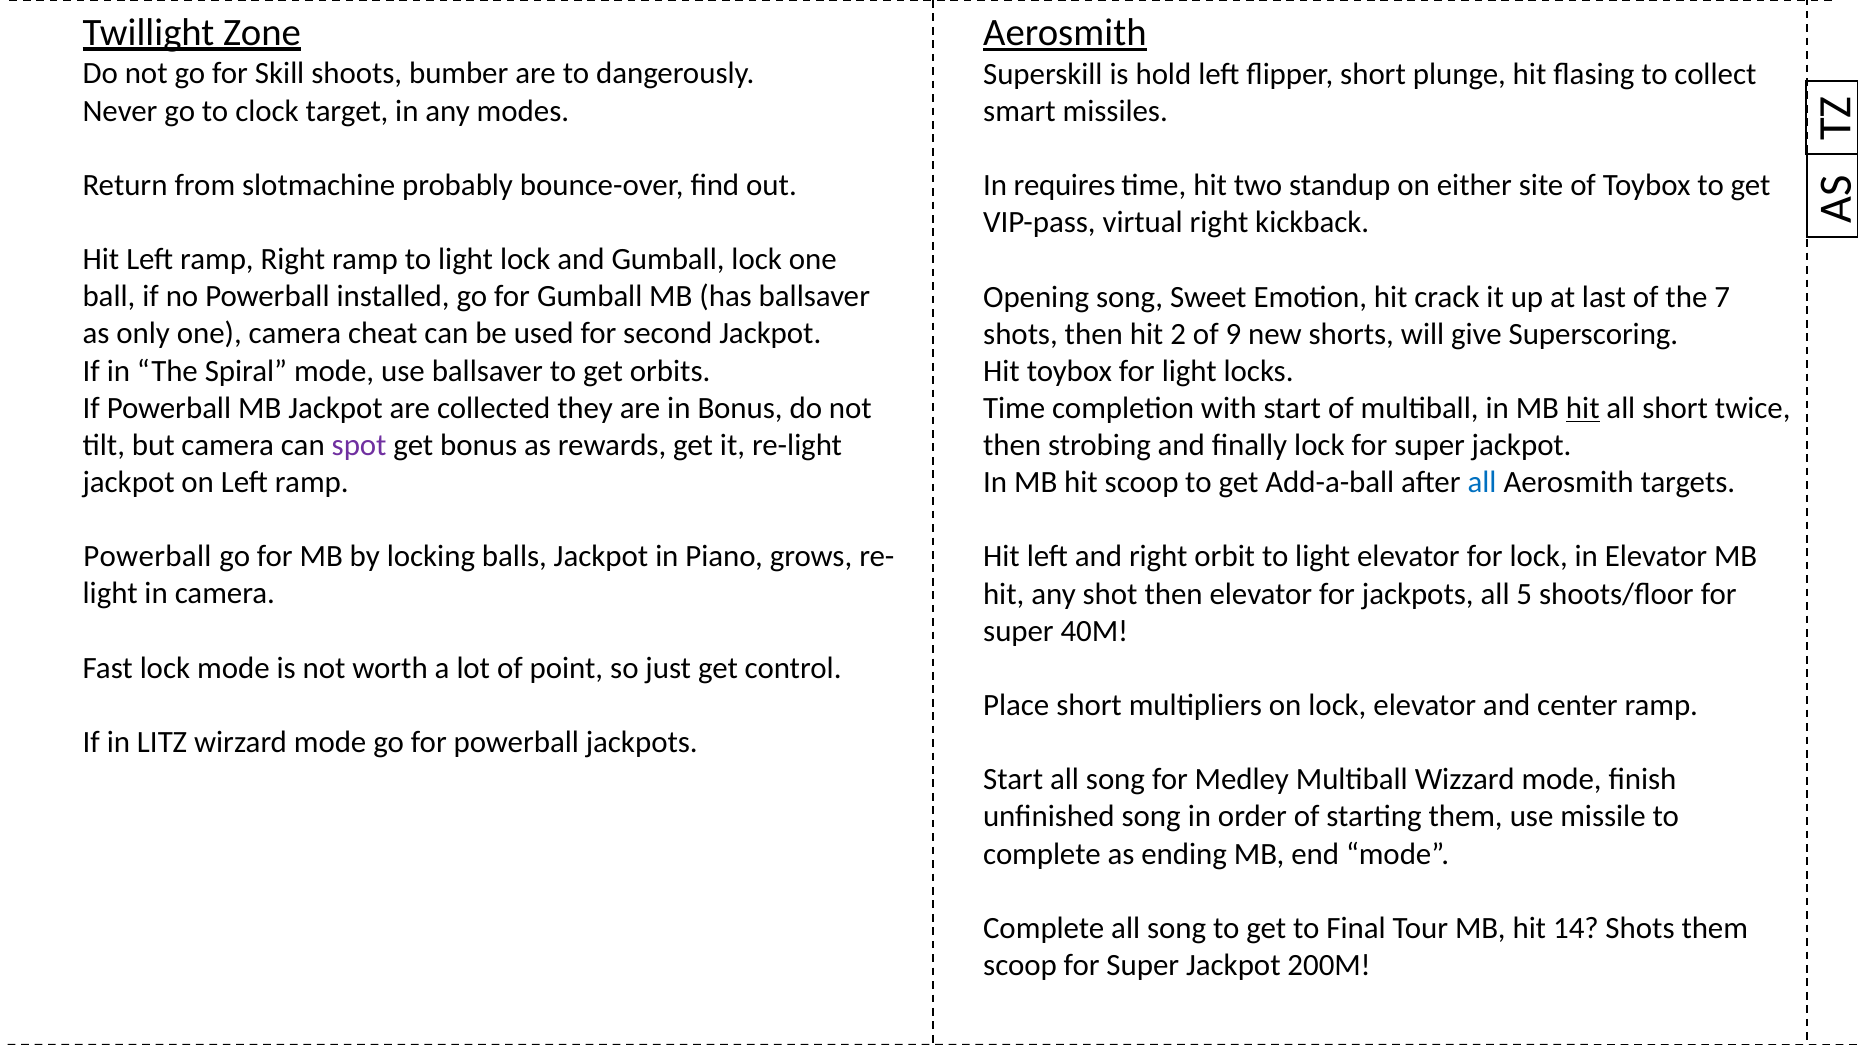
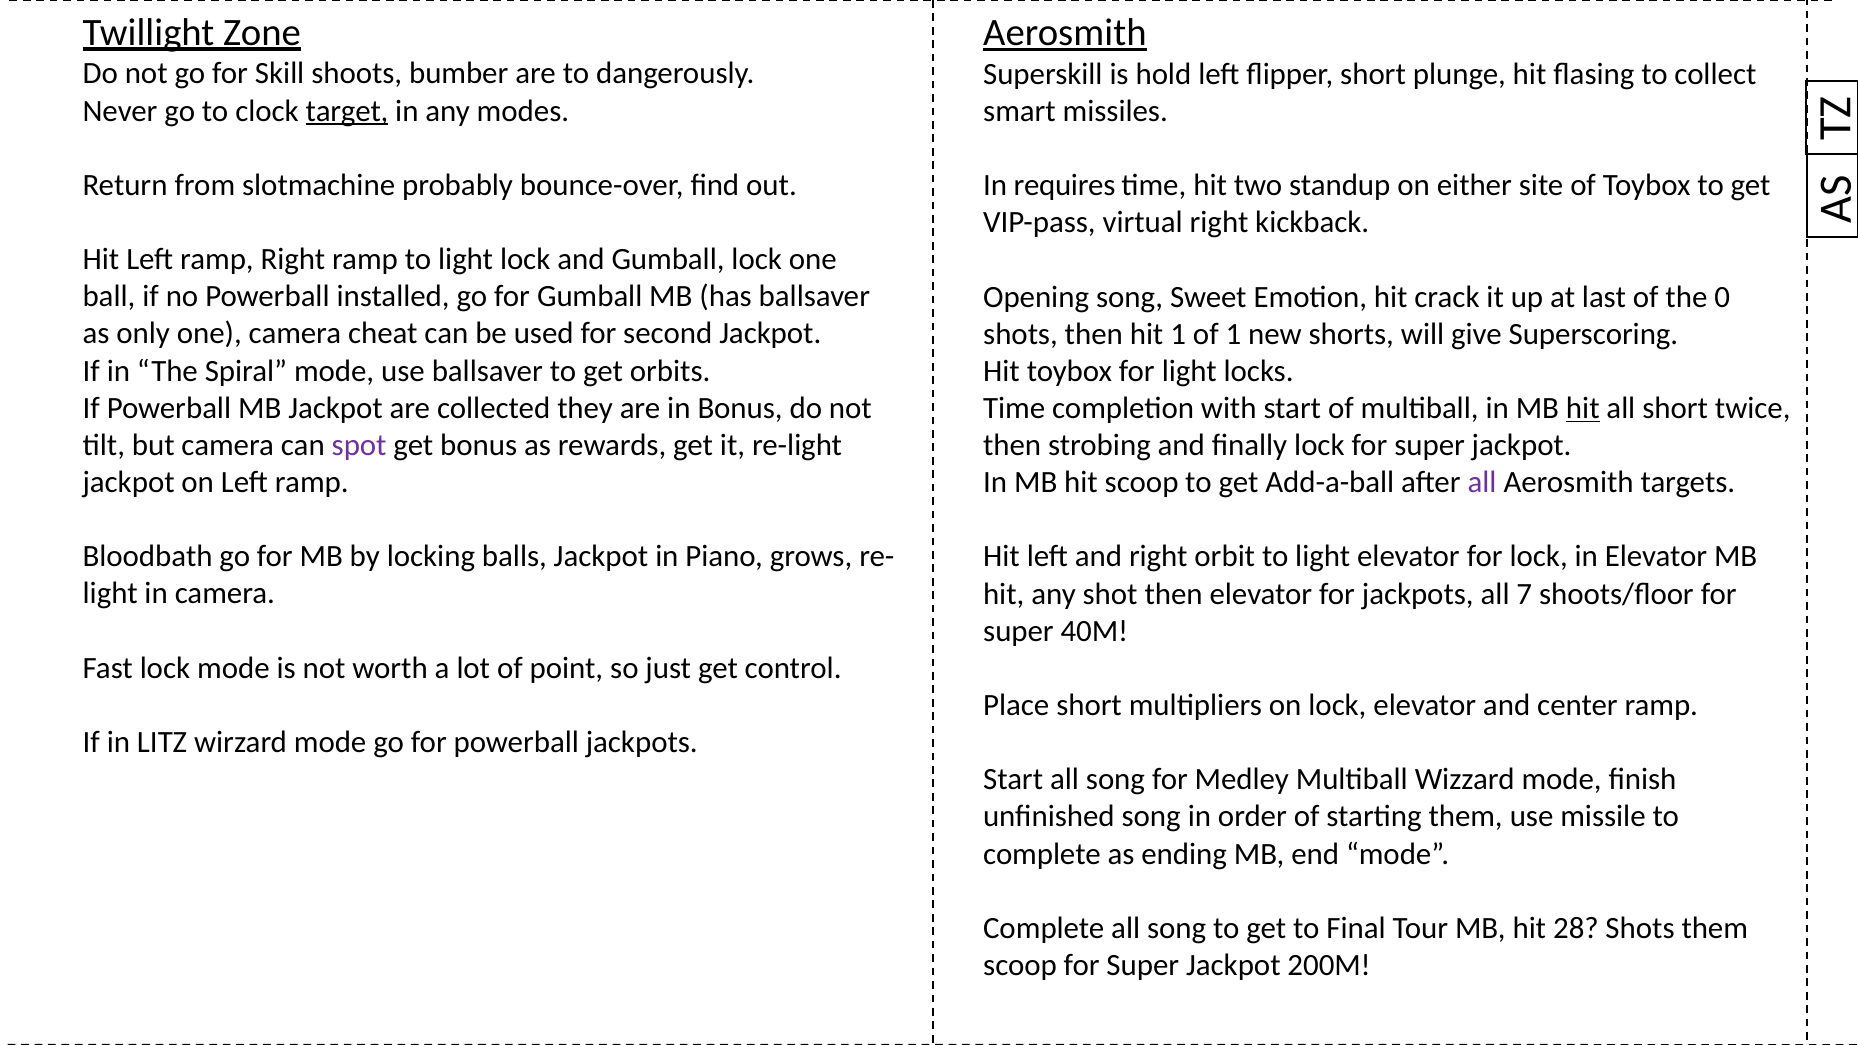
target underline: none -> present (347, 111)
7: 7 -> 0 (1722, 297)
hit 2: 2 -> 1 (1178, 334)
of 9: 9 -> 1 (1233, 334)
all colour: blue -> purple (1482, 483)
Powerball: Powerball -> Bloodbath (148, 557)
5: 5 -> 7 (1524, 594)
14: 14 -> 28 (1576, 928)
